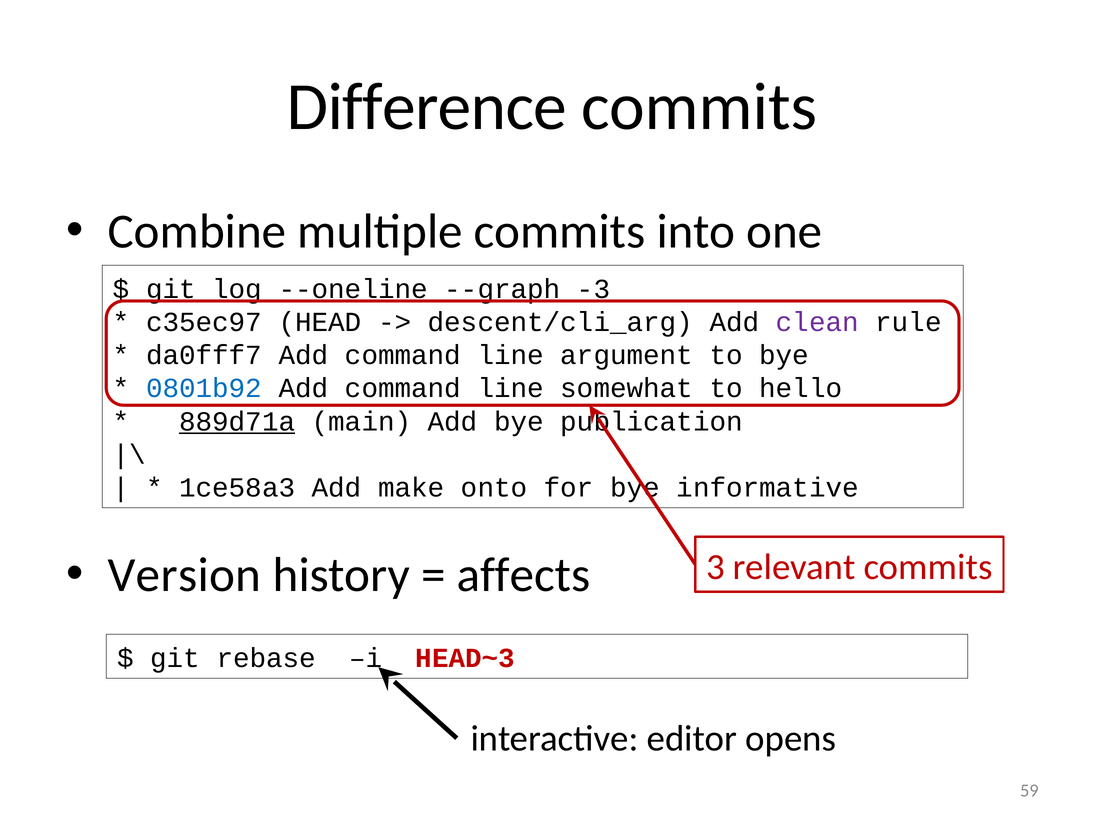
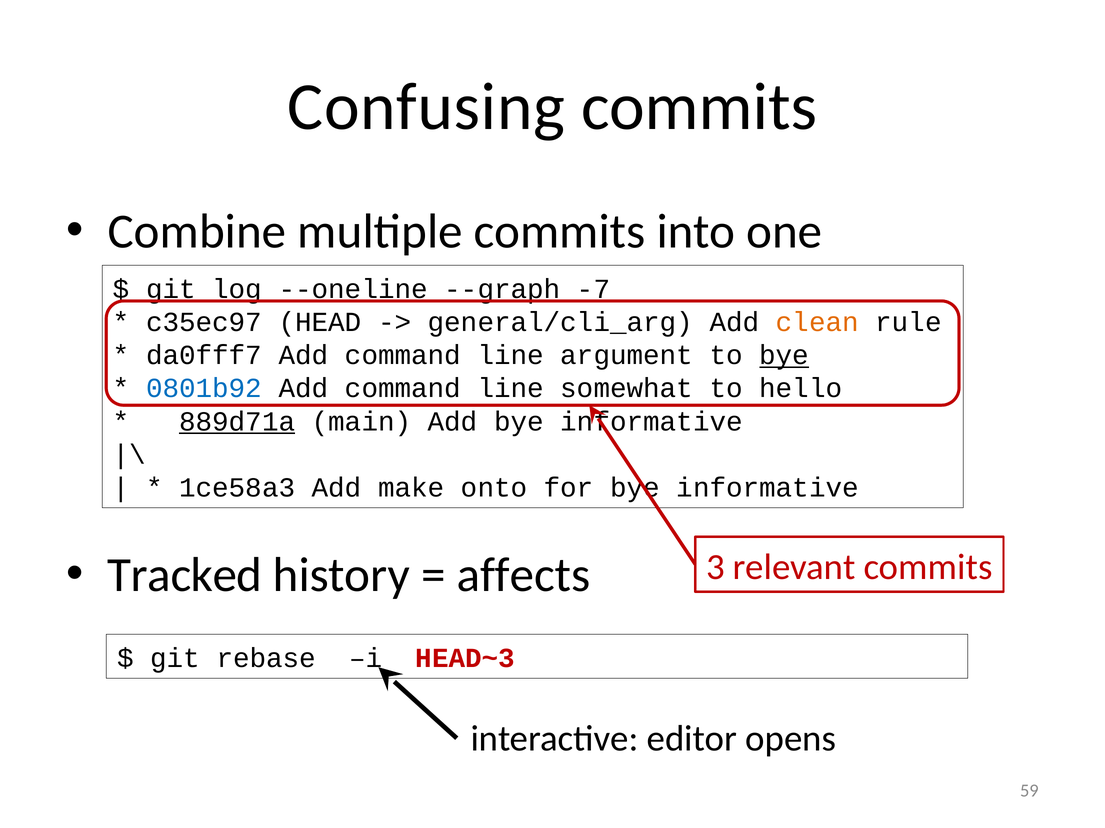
Difference: Difference -> Confusing (426, 107)
-3: -3 -> -7 (594, 289)
descent/cli_arg: descent/cli_arg -> general/cli_arg (560, 322)
clean colour: purple -> orange (817, 322)
bye underline: none -> present (784, 356)
Add bye publication: publication -> informative (652, 422)
Version: Version -> Tracked (185, 576)
